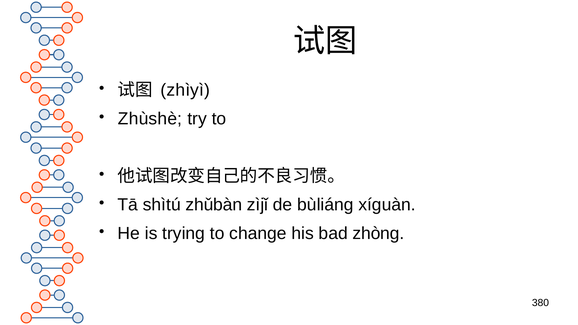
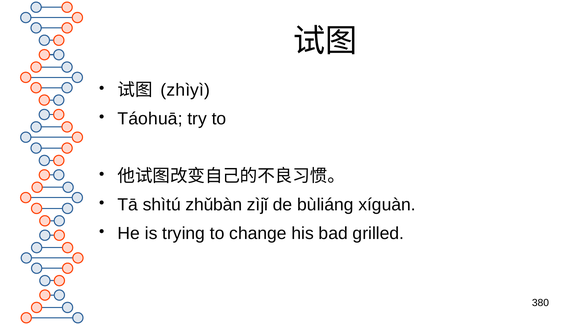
Zhùshè: Zhùshè -> Táohuā (150, 119)
zhòng: zhòng -> grilled (378, 234)
